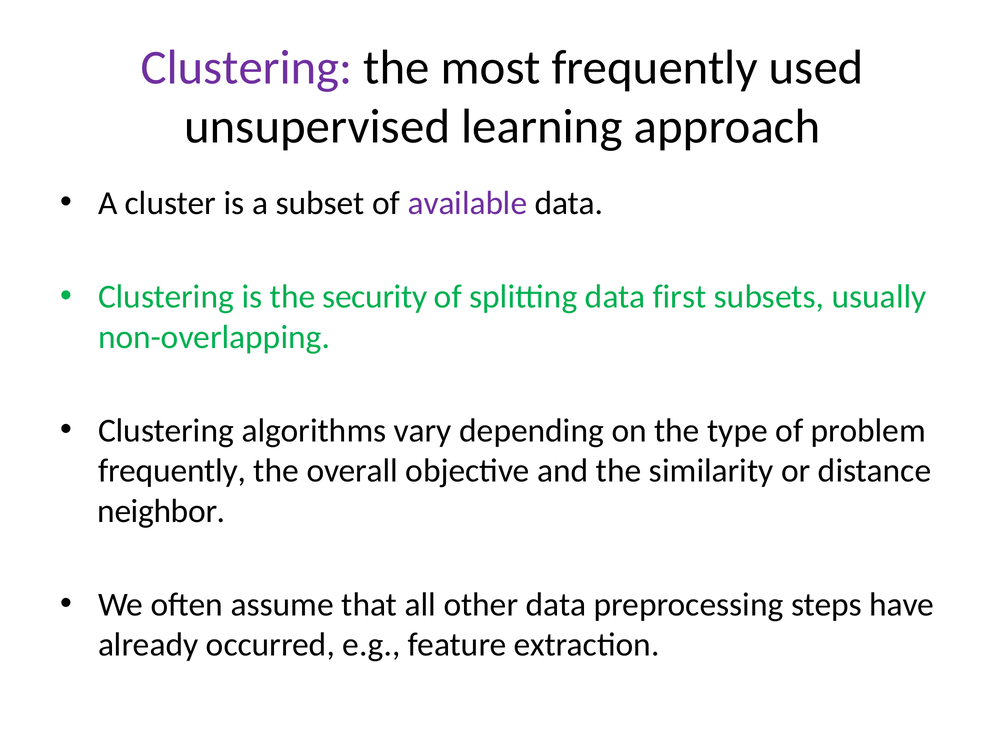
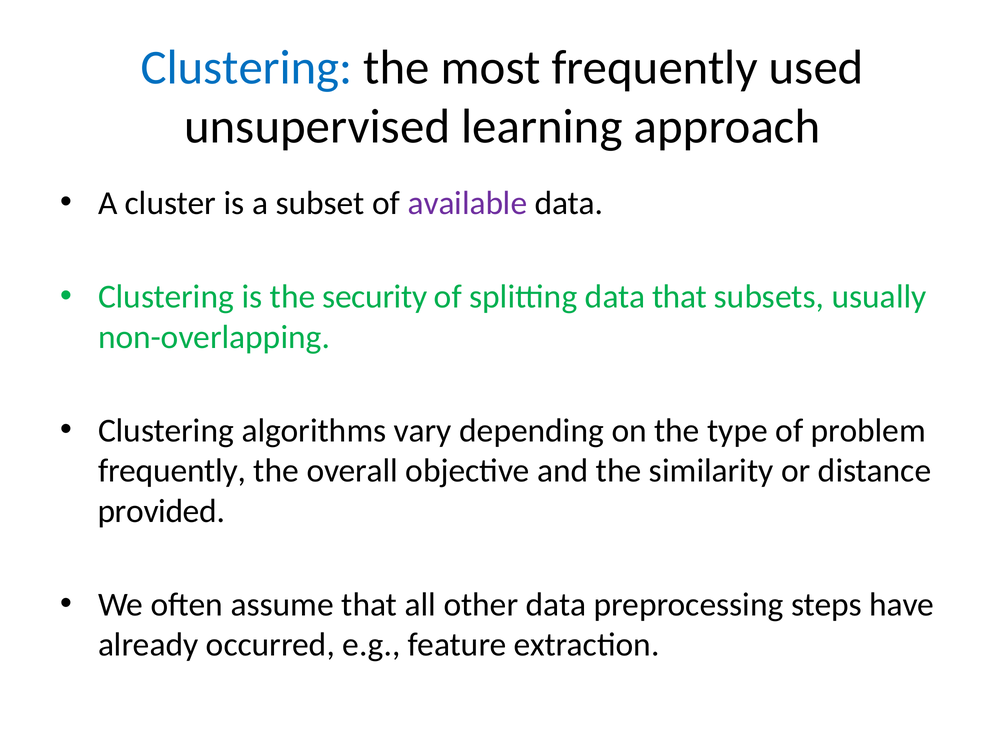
Clustering colour: purple -> blue (247, 68)
data first: first -> that (680, 297)
neighbor: neighbor -> provided (161, 512)
